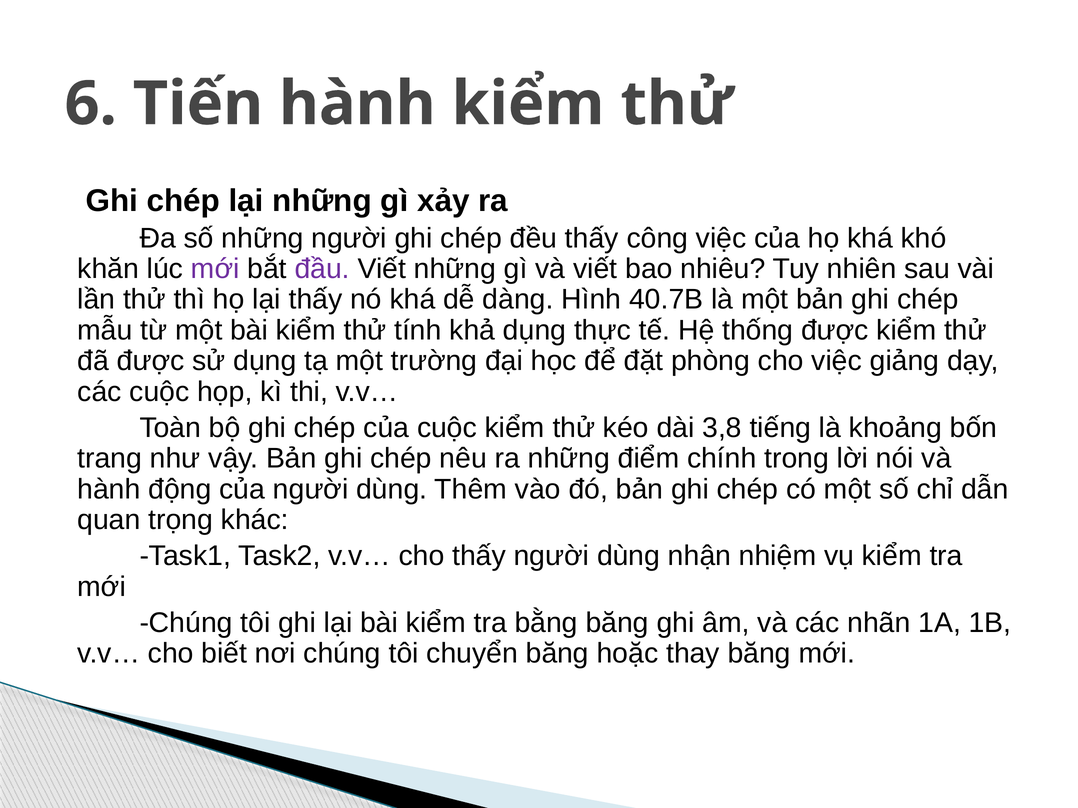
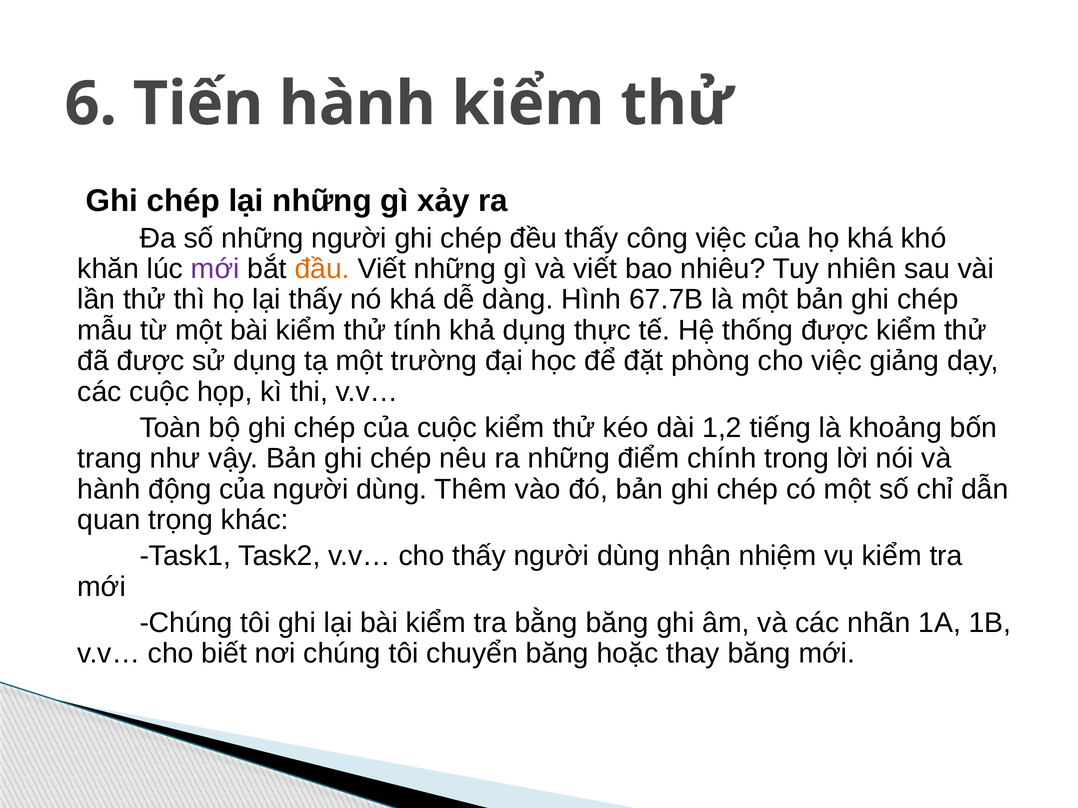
đầu colour: purple -> orange (322, 269)
40.7B: 40.7B -> 67.7B (666, 300)
3,8: 3,8 -> 1,2 (722, 428)
